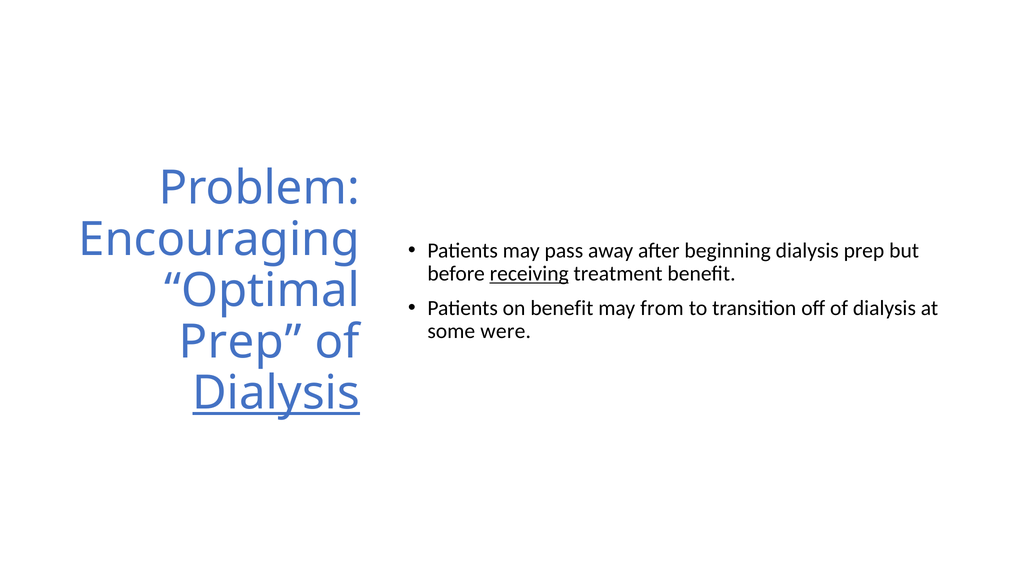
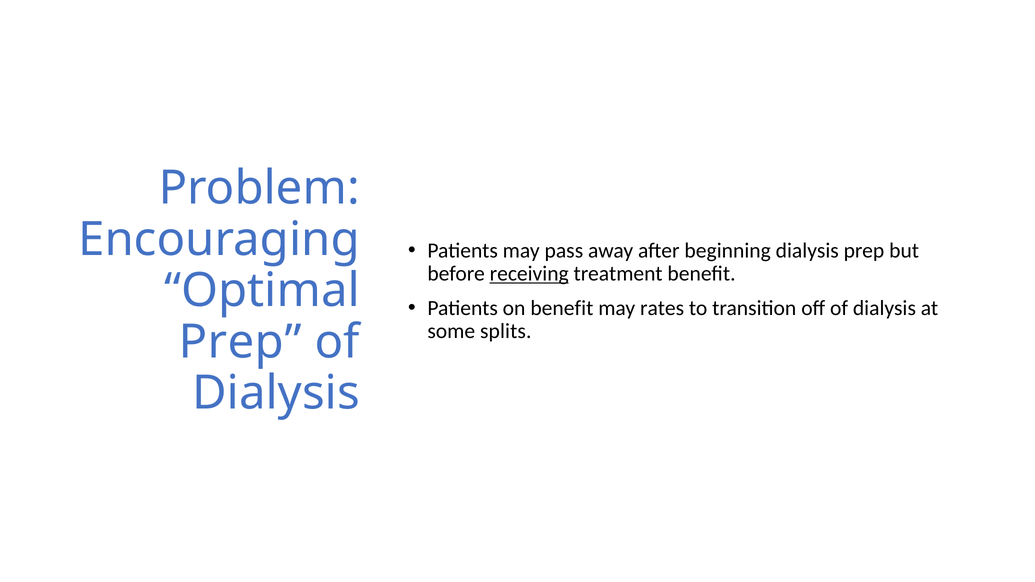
from: from -> rates (662, 308)
were: were -> splits (506, 331)
Dialysis underline: present -> none (276, 393)
